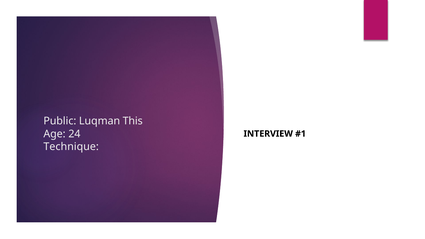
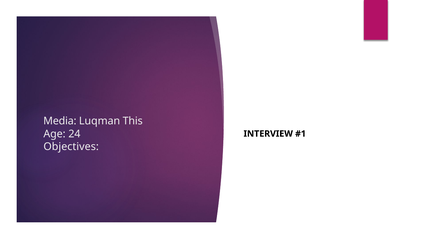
Public: Public -> Media (60, 121)
Technique: Technique -> Objectives (71, 147)
